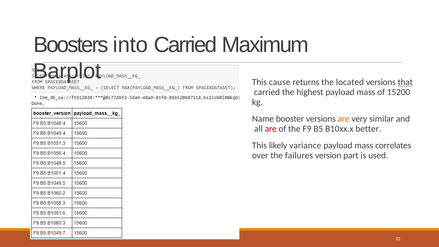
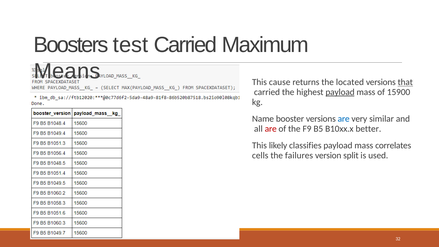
into: into -> test (131, 45)
Barplot: Barplot -> Means (67, 71)
payload underline: none -> present (340, 92)
15200: 15200 -> 15900 (399, 92)
are colour: orange -> blue (344, 119)
variance: variance -> classifies (305, 145)
over: over -> cells (260, 155)
part: part -> split (351, 155)
